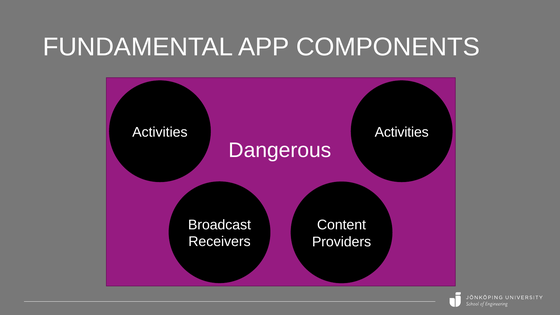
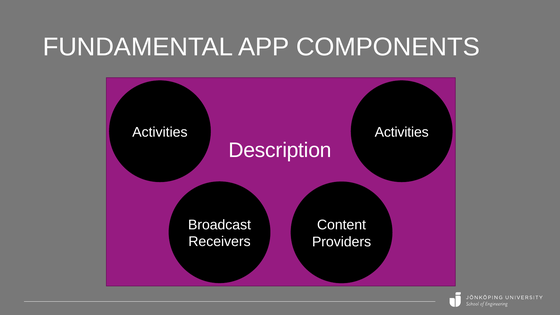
Dangerous: Dangerous -> Description (280, 150)
